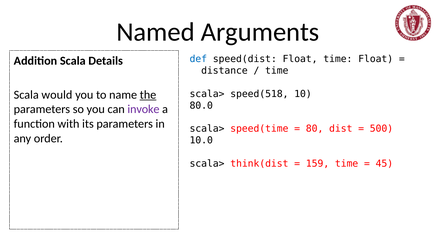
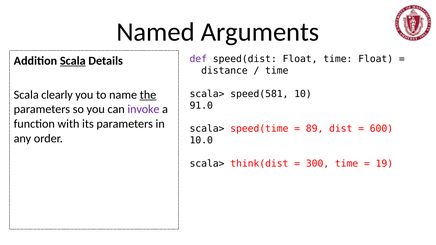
def colour: blue -> purple (198, 59)
Scala underline: none -> present (73, 61)
speed(518: speed(518 -> speed(581 (259, 94)
would: would -> clearly (57, 95)
80.0: 80.0 -> 91.0 (201, 106)
80: 80 -> 89 (315, 129)
500: 500 -> 600 (381, 129)
159: 159 -> 300 (318, 164)
45: 45 -> 19 (384, 164)
